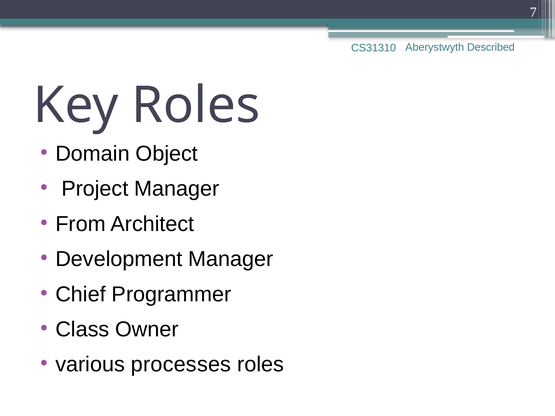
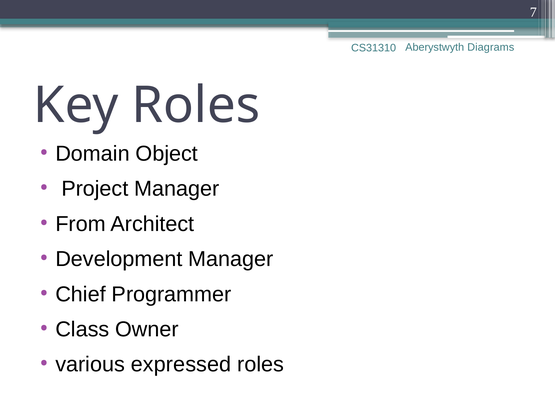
Described: Described -> Diagrams (491, 47)
processes: processes -> expressed (181, 365)
